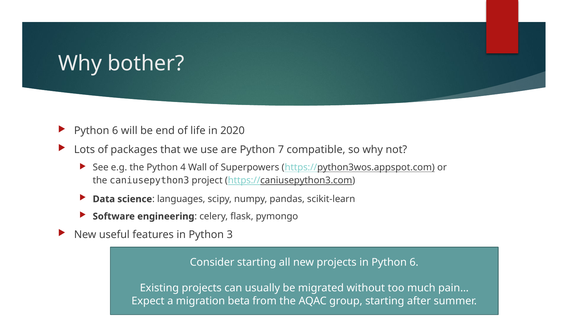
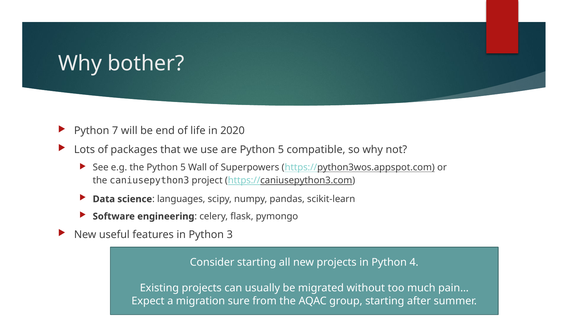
6: 6 -> 7 (115, 131)
are Python 7: 7 -> 5 (281, 149)
the Python 4: 4 -> 5 (183, 167)
in Python 6: 6 -> 4 (414, 262)
beta: beta -> sure (239, 300)
